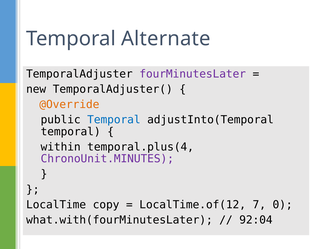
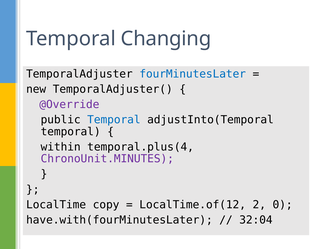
Alternate: Alternate -> Changing (166, 39)
fourMinutesLater colour: purple -> blue (193, 74)
@Override colour: orange -> purple (69, 104)
7: 7 -> 2 (259, 205)
what.with(fourMinutesLater: what.with(fourMinutesLater -> have.with(fourMinutesLater (119, 220)
92:04: 92:04 -> 32:04 (256, 220)
